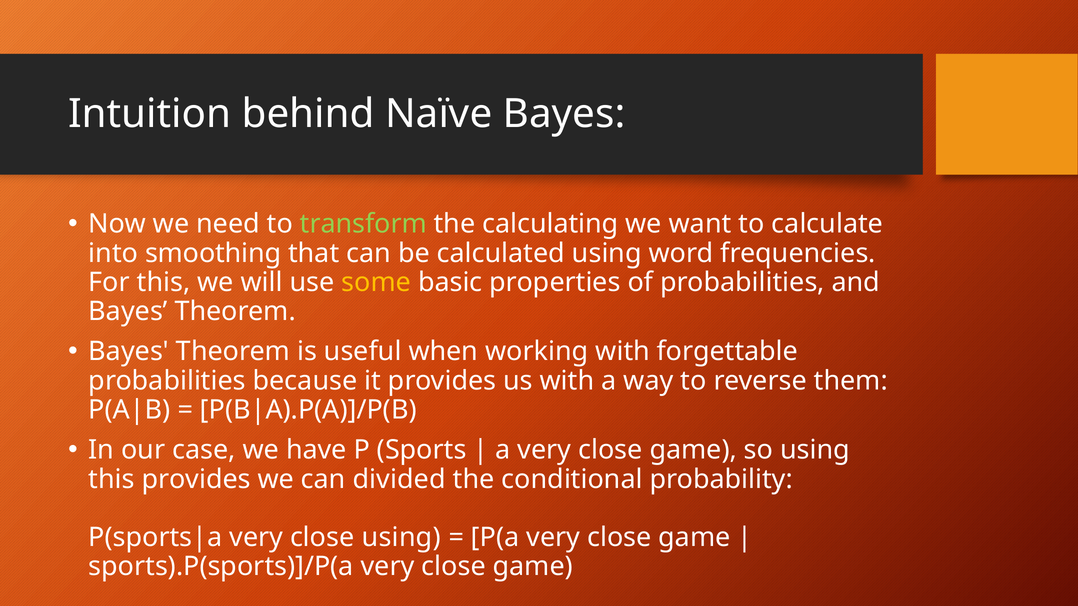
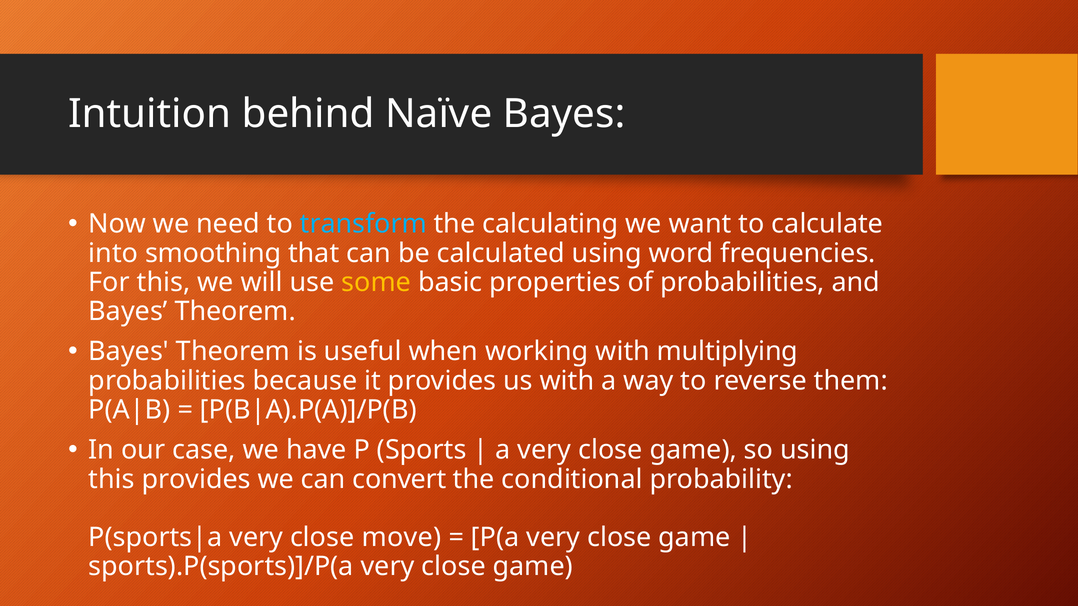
transform colour: light green -> light blue (363, 224)
forgettable: forgettable -> multiplying (727, 352)
divided: divided -> convert (399, 479)
close using: using -> move (401, 538)
